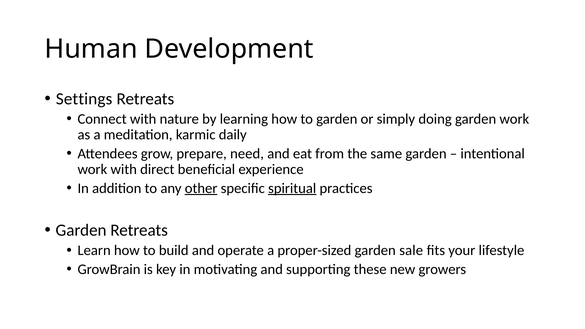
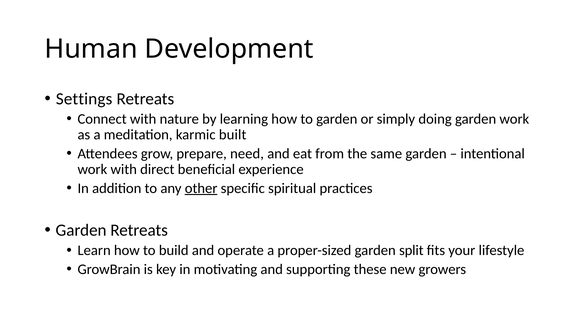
daily: daily -> built (233, 135)
spiritual underline: present -> none (292, 188)
sale: sale -> split (411, 250)
